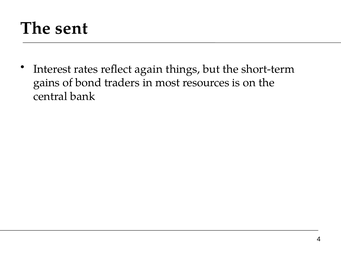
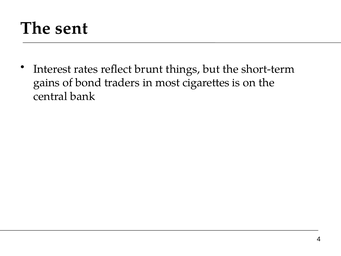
again: again -> brunt (149, 69)
resources: resources -> cigarettes (206, 83)
